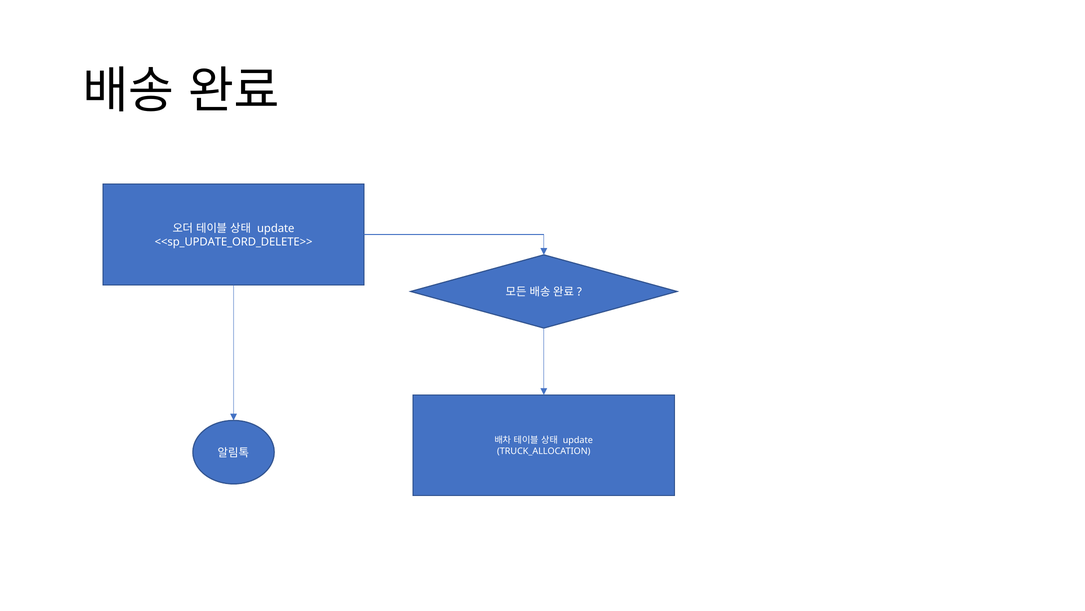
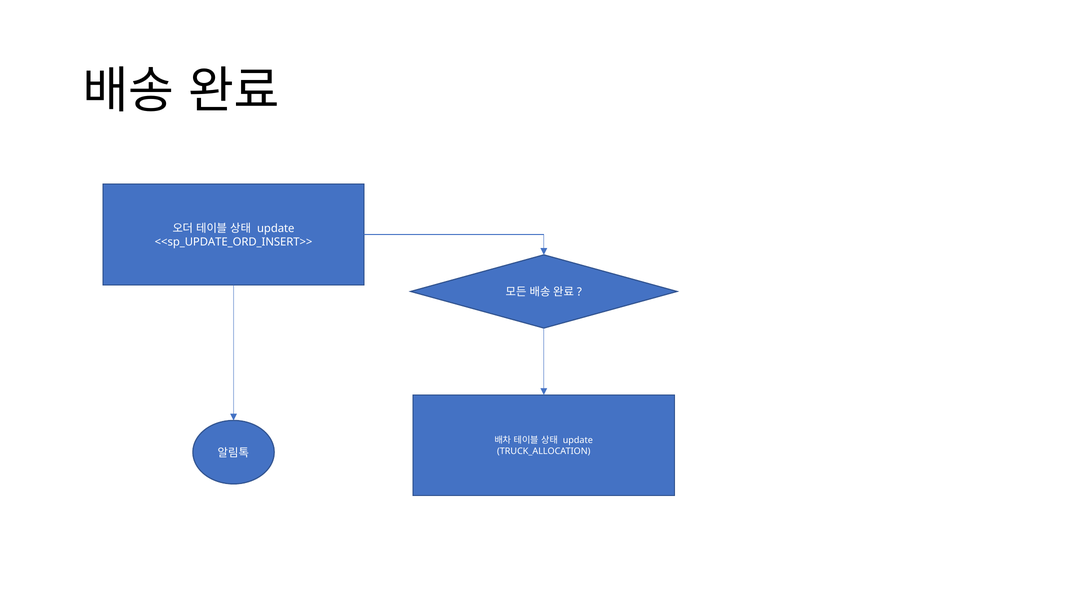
<<sp_UPDATE_ORD_DELETE>>: <<sp_UPDATE_ORD_DELETE>> -> <<sp_UPDATE_ORD_INSERT>> (234, 242)
